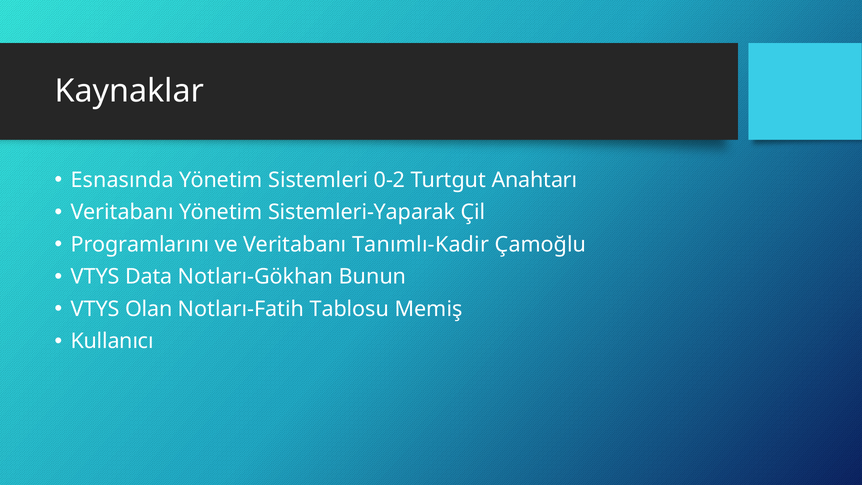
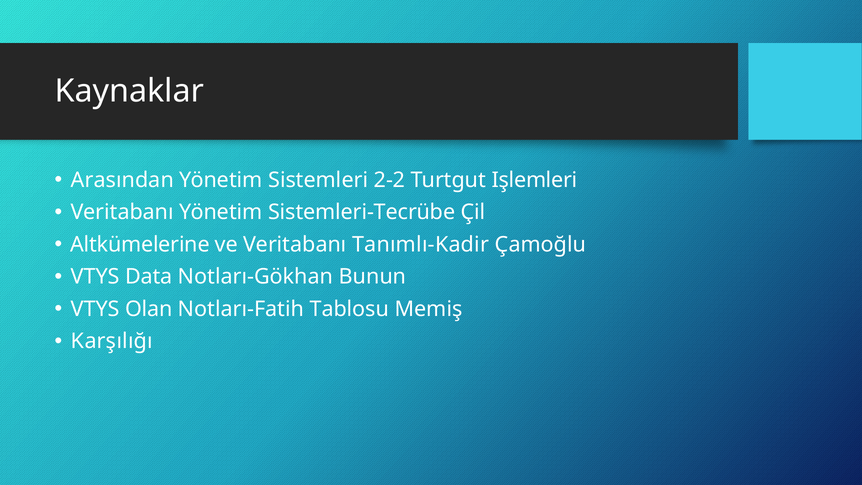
Esnasında: Esnasında -> Arasından (122, 180)
0-2: 0-2 -> 2-2 (390, 180)
Anahtarı: Anahtarı -> Işlemleri (534, 180)
Sistemleri-Yaparak: Sistemleri-Yaparak -> Sistemleri-Tecrübe (362, 212)
Programlarını: Programlarını -> Altkümelerine (140, 244)
Kullanıcı: Kullanıcı -> Karşılığı (112, 341)
